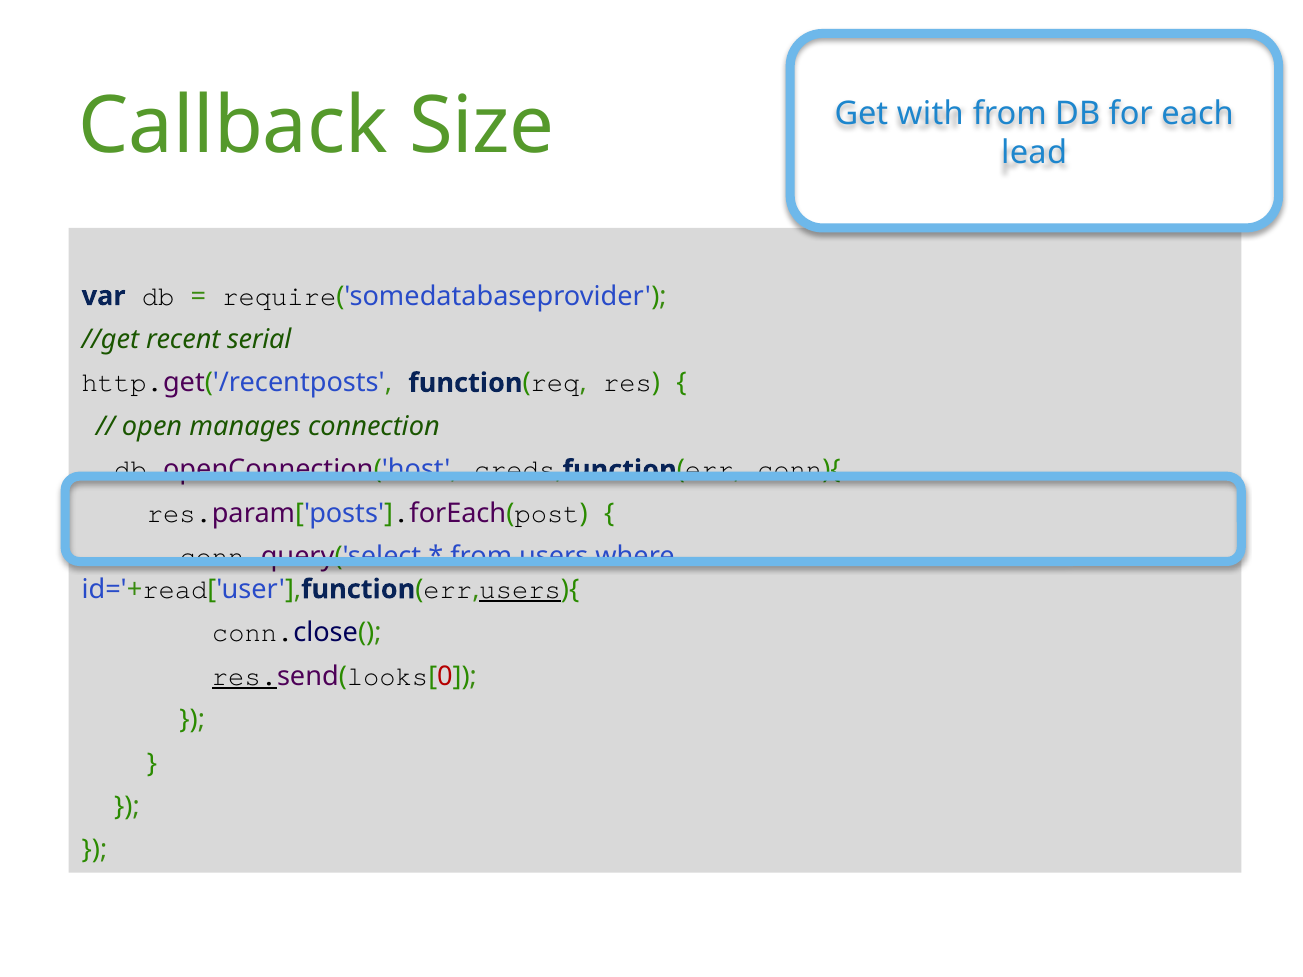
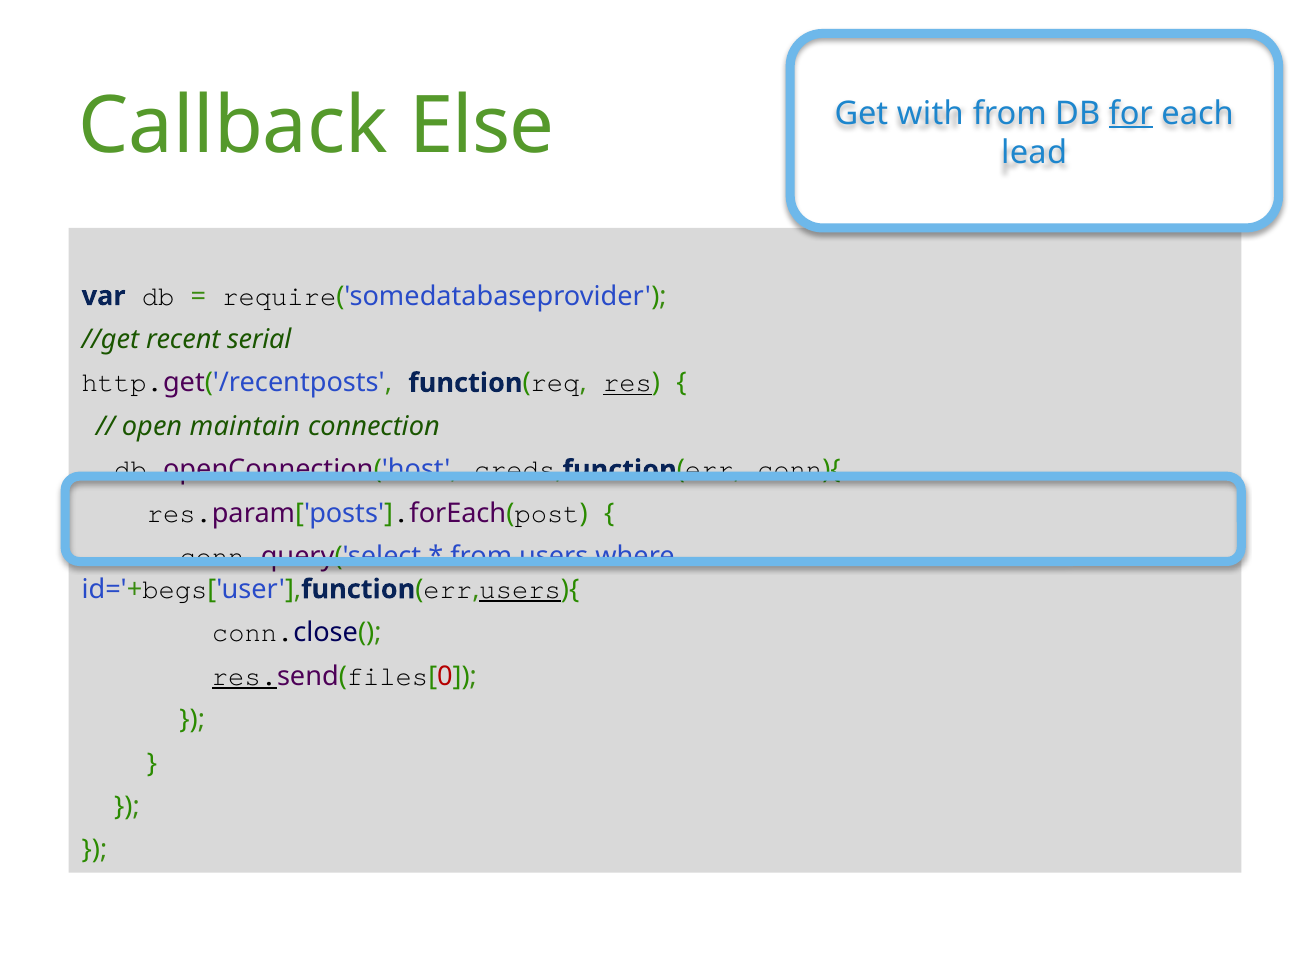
Size: Size -> Else (482, 126)
for underline: none -> present (1131, 113)
res underline: none -> present (627, 383)
manages: manages -> maintain (245, 427)
read: read -> begs (175, 589)
looks: looks -> files (388, 676)
